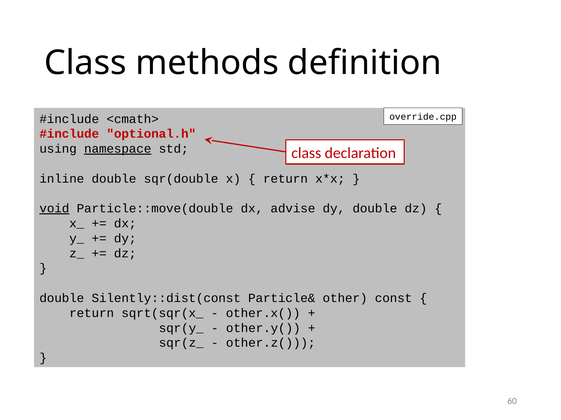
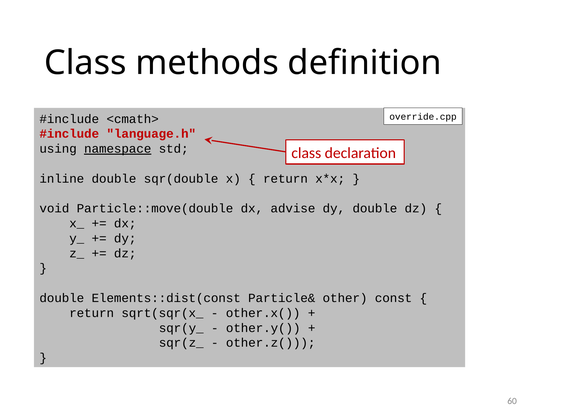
optional.h: optional.h -> language.h (151, 134)
void underline: present -> none (54, 209)
Silently::dist(const: Silently::dist(const -> Elements::dist(const (166, 299)
